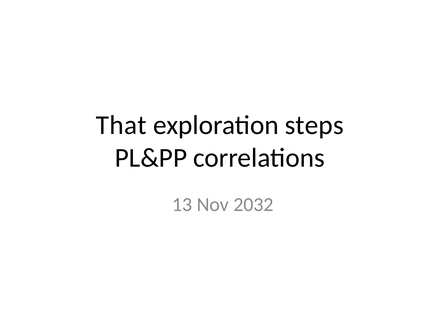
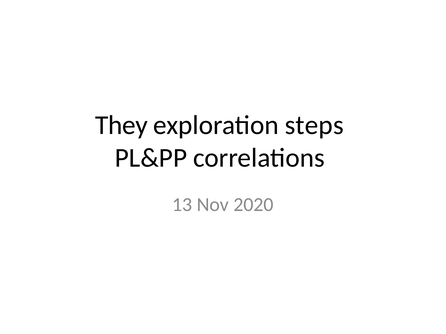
That: That -> They (121, 125)
2032: 2032 -> 2020 (253, 205)
